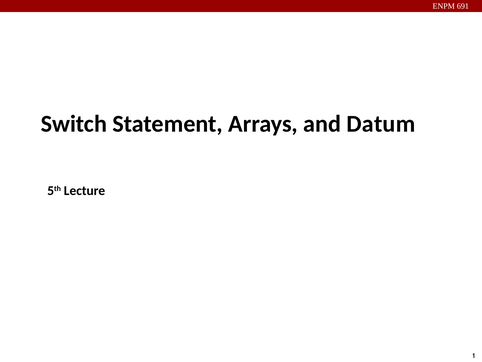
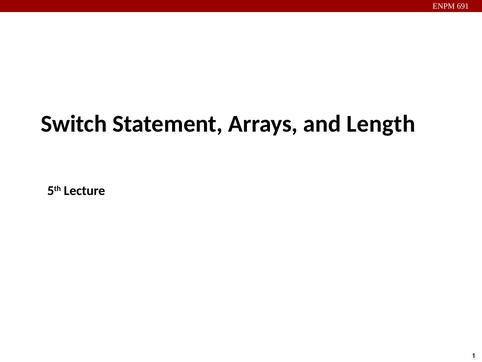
Datum: Datum -> Length (381, 124)
